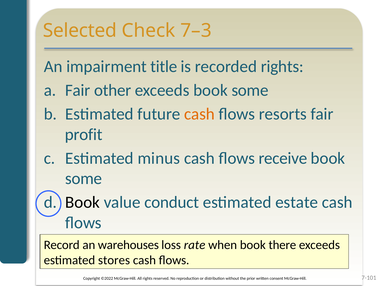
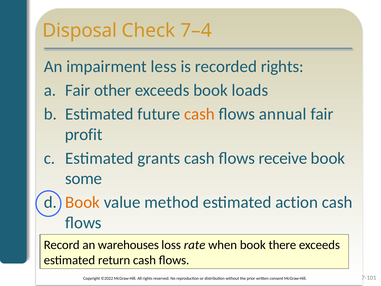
Selected: Selected -> Disposal (80, 31)
7–3: 7–3 -> 7–4 (196, 31)
title: title -> less (164, 67)
exceeds book some: some -> loads (250, 90)
resorts: resorts -> annual (283, 114)
minus: minus -> grants (159, 158)
Book colour: black -> orange (83, 202)
conduct: conduct -> method (172, 202)
estate: estate -> action (297, 202)
stores: stores -> return (114, 260)
